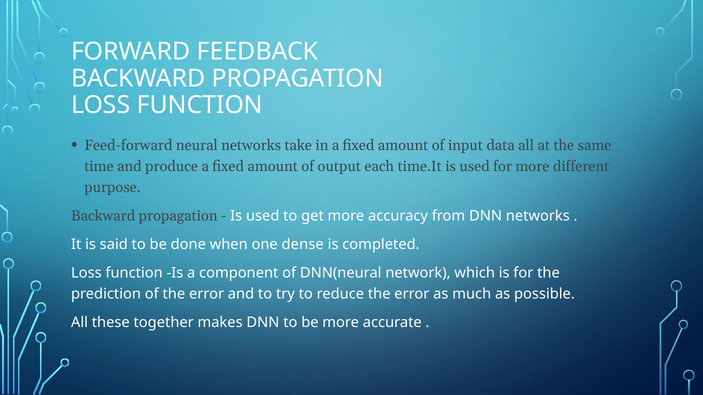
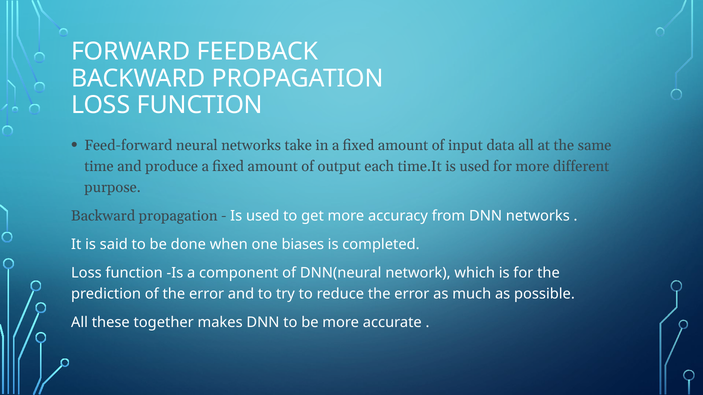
dense: dense -> biases (303, 245)
